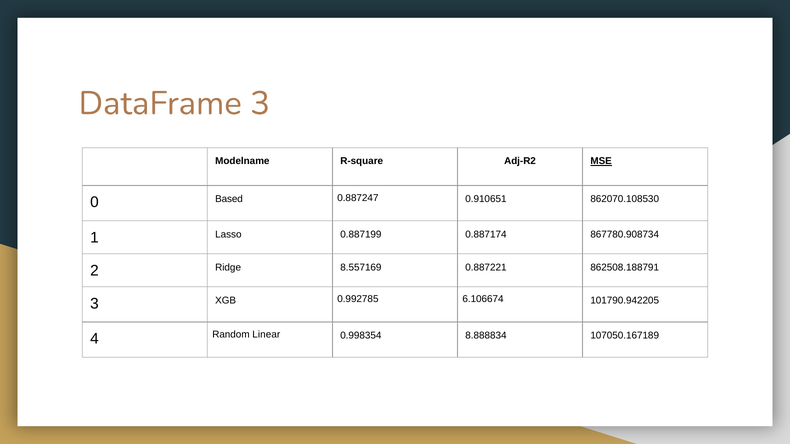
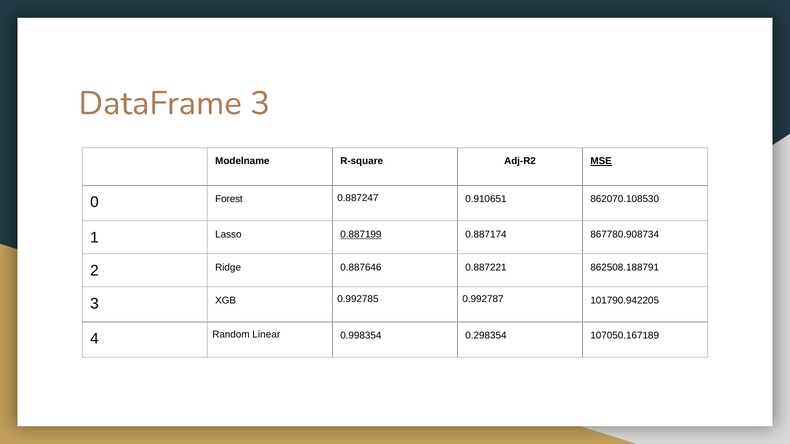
Based: Based -> Forest (229, 199)
0.887199 underline: none -> present (361, 235)
8.557169: 8.557169 -> 0.887646 (361, 268)
6.106674: 6.106674 -> 0.992787 (483, 299)
8.888834: 8.888834 -> 0.298354 (486, 336)
